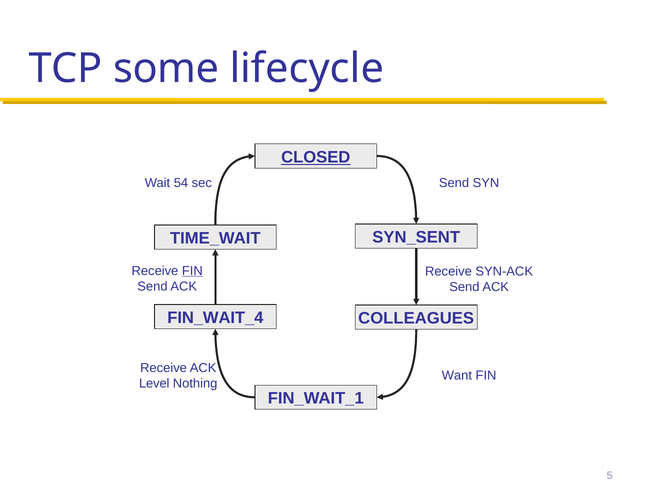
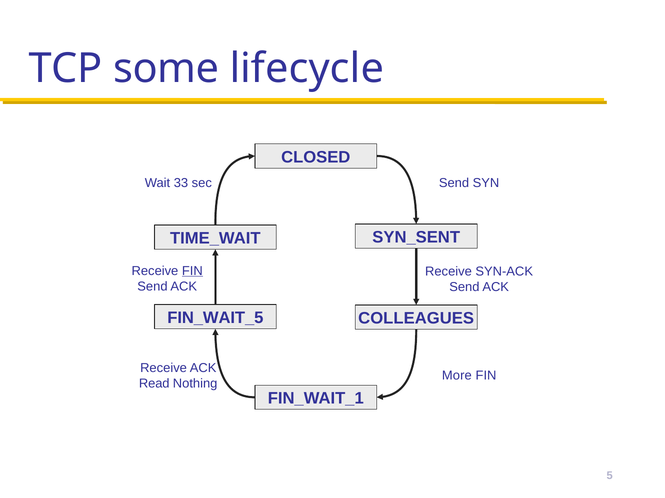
CLOSED underline: present -> none (316, 157)
54: 54 -> 33 (181, 184)
FIN_WAIT_4: FIN_WAIT_4 -> FIN_WAIT_5 (215, 318)
Want: Want -> More (457, 376)
Level: Level -> Read (154, 384)
